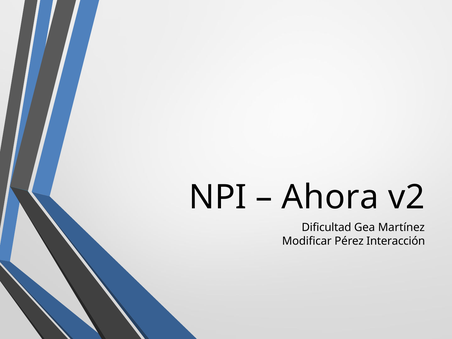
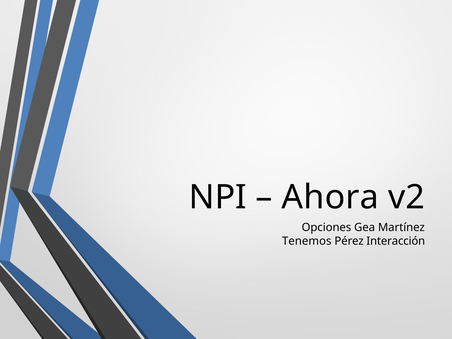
Dificultad: Dificultad -> Opciones (326, 227)
Modificar: Modificar -> Tenemos (307, 241)
